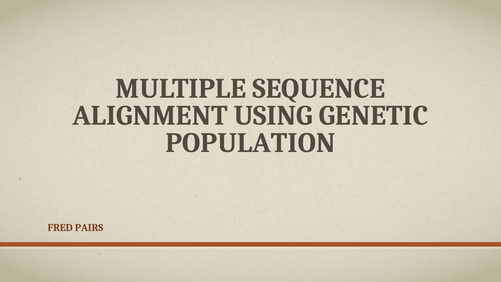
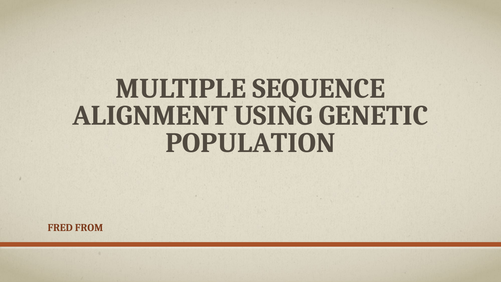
PAIRS: PAIRS -> FROM (89, 228)
